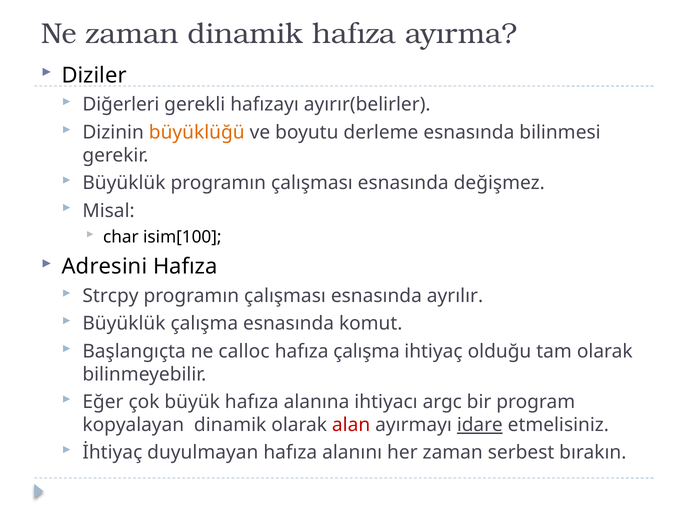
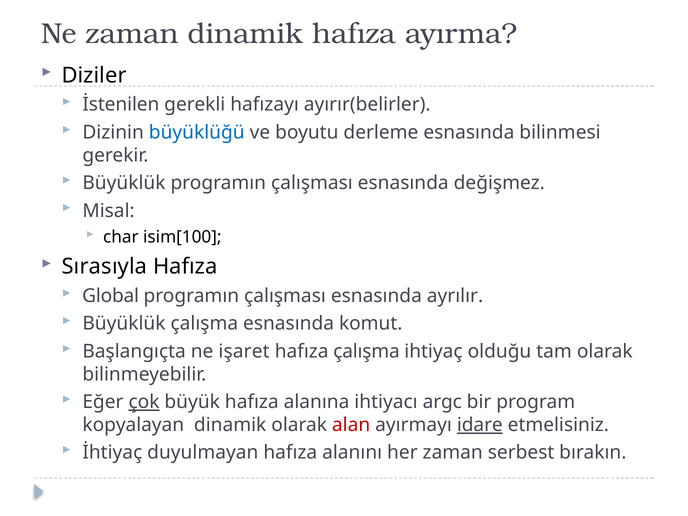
Diğerleri: Diğerleri -> İstenilen (121, 105)
büyüklüğü colour: orange -> blue (197, 132)
Adresini: Adresini -> Sırasıyla (105, 267)
Strcpy: Strcpy -> Global (111, 296)
calloc: calloc -> işaret (244, 351)
çok underline: none -> present (144, 402)
